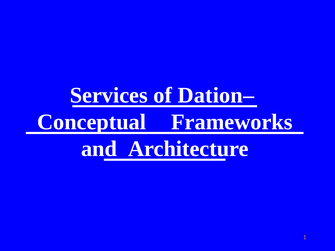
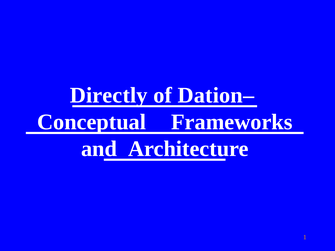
Services: Services -> Directly (109, 95)
